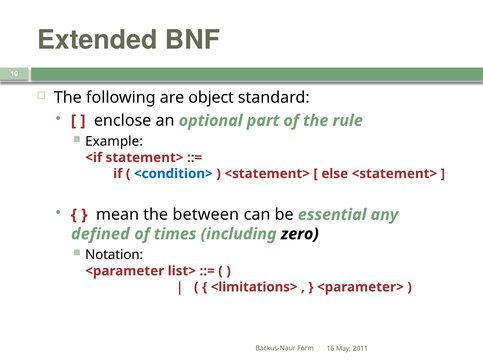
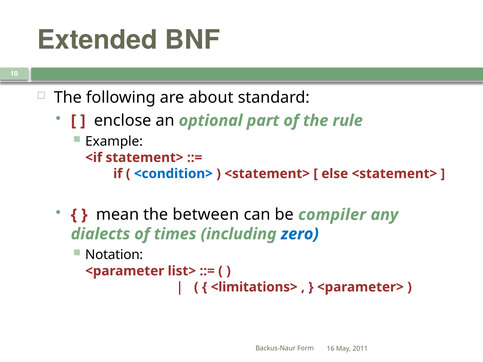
object: object -> about (211, 98)
essential: essential -> compiler (332, 215)
defined: defined -> dialects (100, 234)
zero colour: black -> blue (300, 234)
